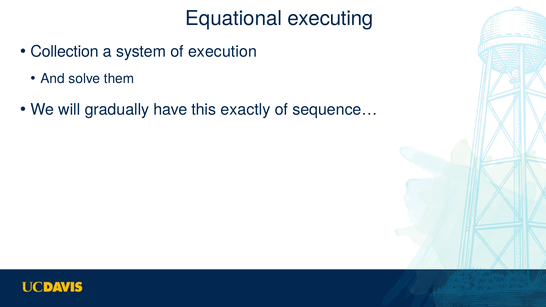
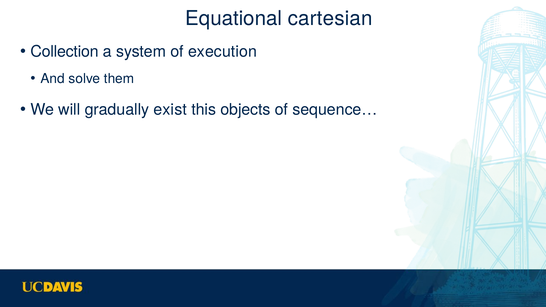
executing: executing -> cartesian (330, 18)
have: have -> exist (170, 110)
exactly: exactly -> objects (246, 110)
